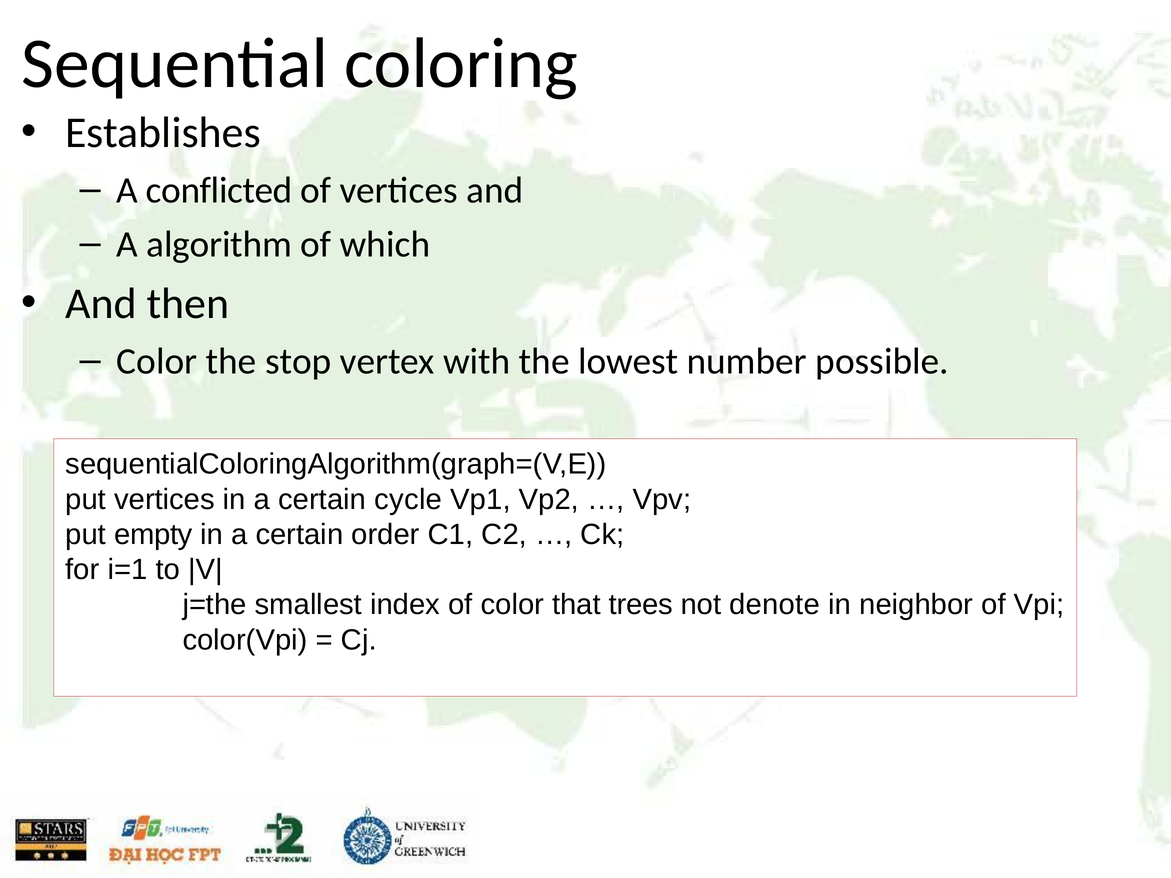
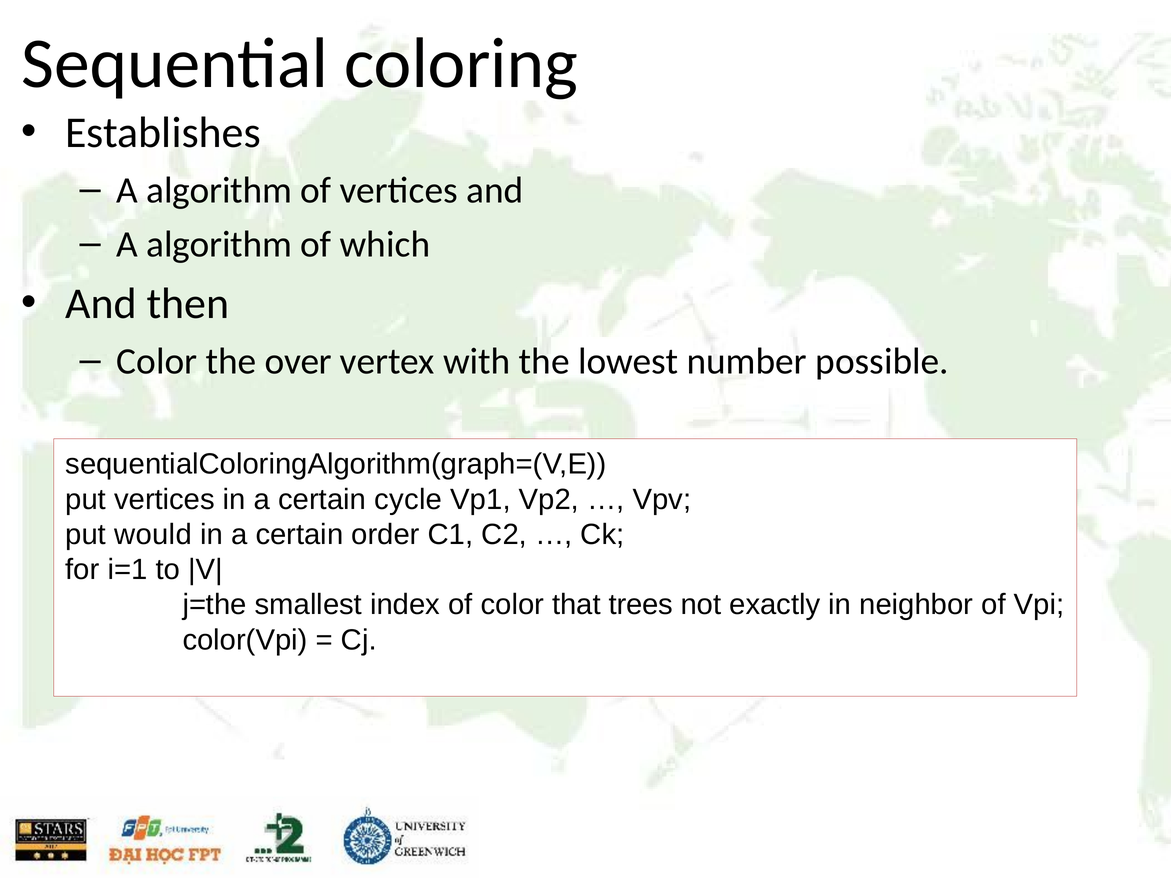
conflicted: conflicted -> algorithm (219, 190)
stop: stop -> over (298, 361)
empty: empty -> would (153, 535)
denote: denote -> exactly (775, 605)
